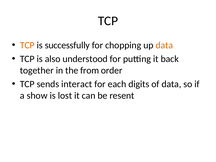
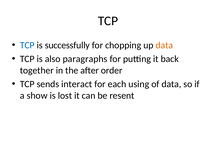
TCP colour: orange -> blue (27, 45)
understood: understood -> paragraphs (85, 59)
from: from -> after (90, 70)
digits: digits -> using (139, 84)
